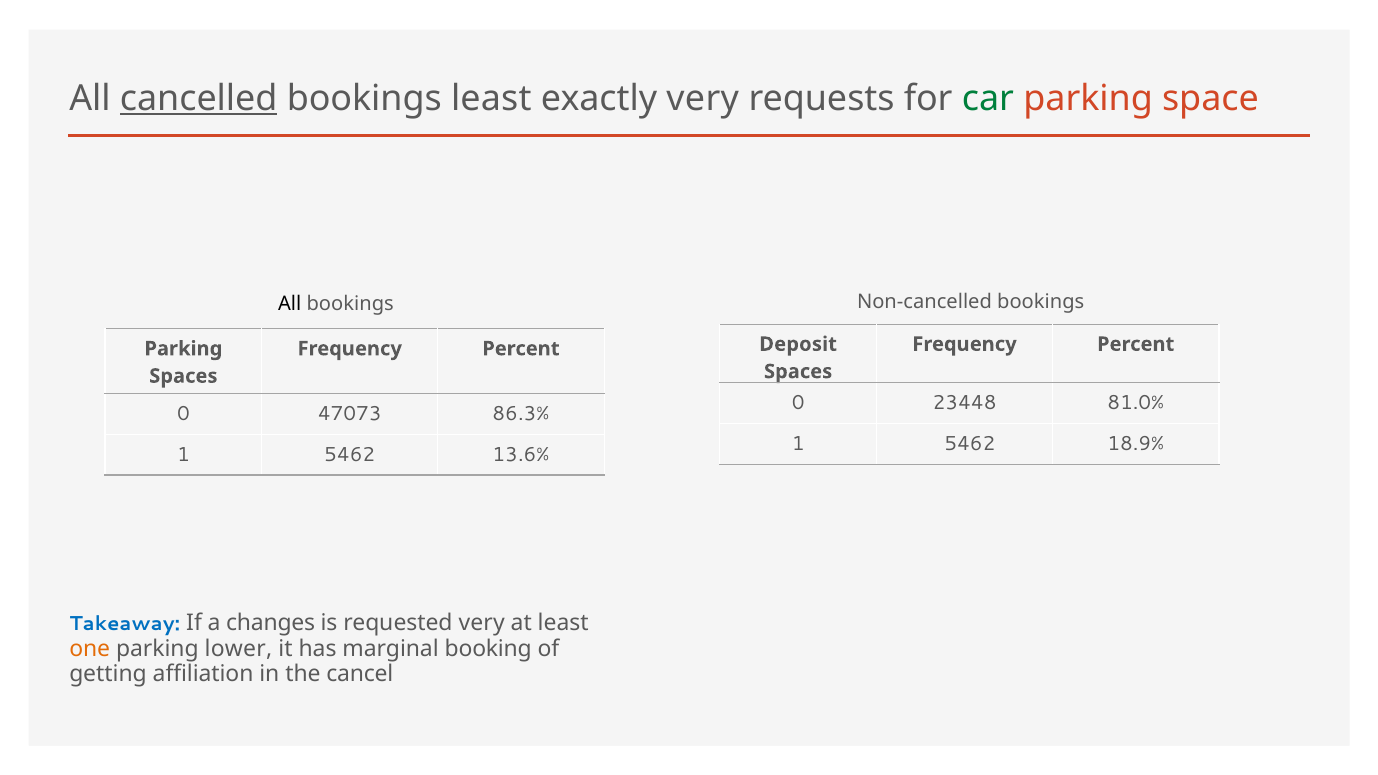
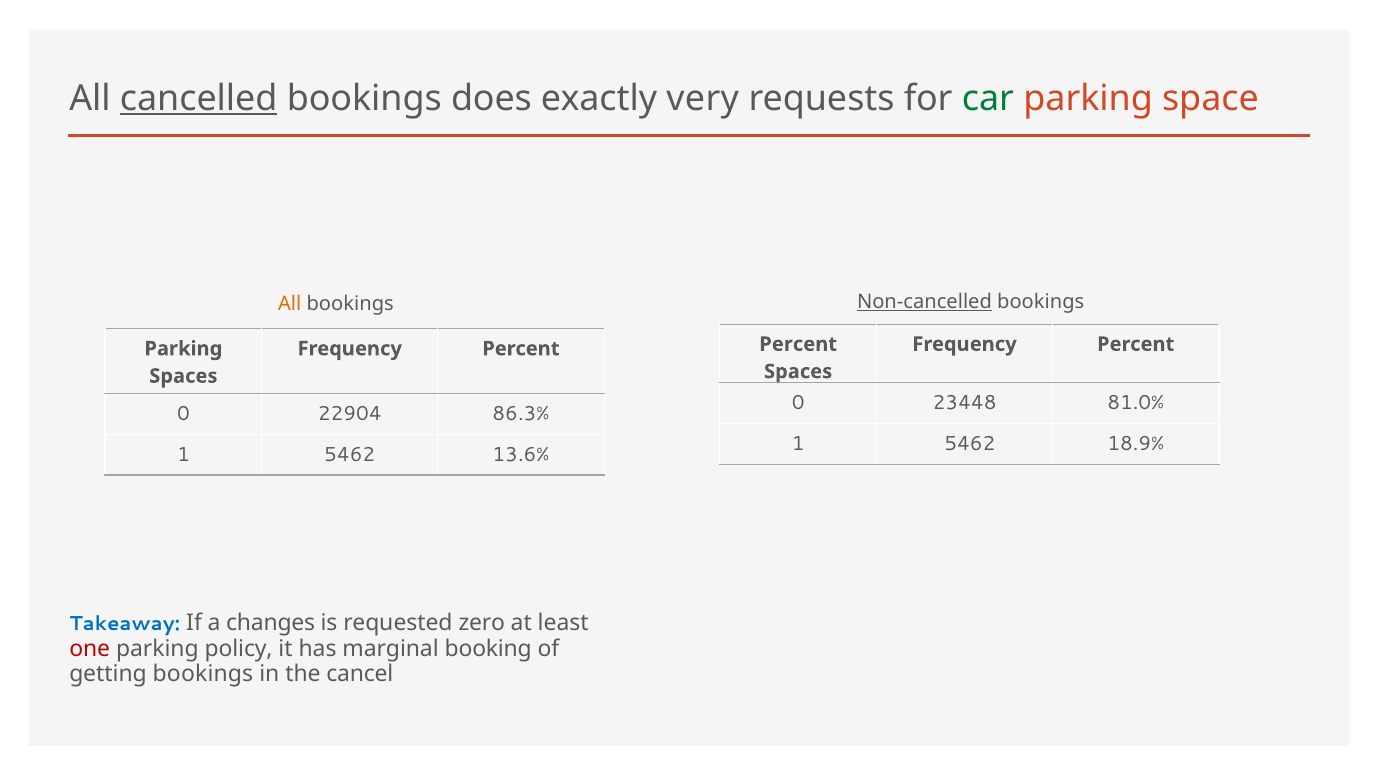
bookings least: least -> does (491, 99)
All colour: black -> orange (290, 304)
Non-cancelled underline: none -> present (924, 302)
Deposit: Deposit -> Percent (798, 344)
47073: 47073 -> 22904 (350, 414)
requested very: very -> zero (482, 623)
one colour: orange -> red (90, 649)
lower: lower -> policy (239, 649)
getting affiliation: affiliation -> bookings (203, 674)
